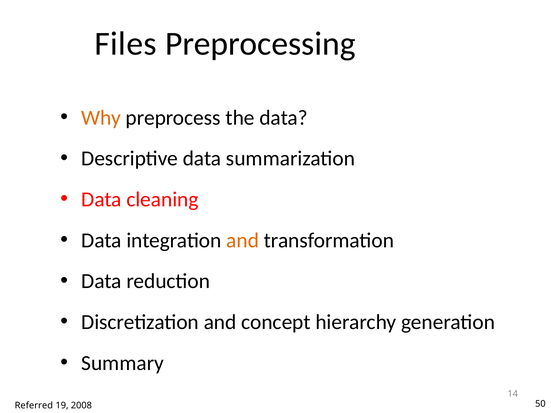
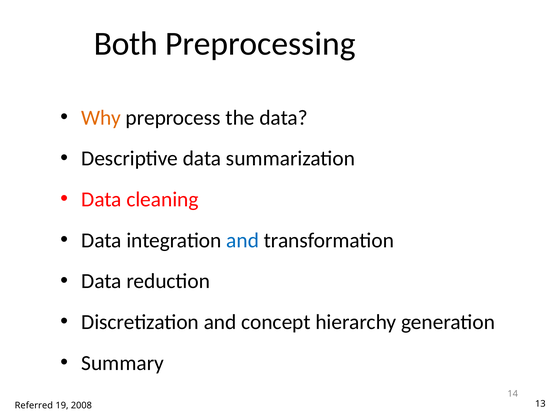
Files: Files -> Both (126, 44)
and colour: orange -> blue (243, 240)
50: 50 -> 13 (540, 404)
